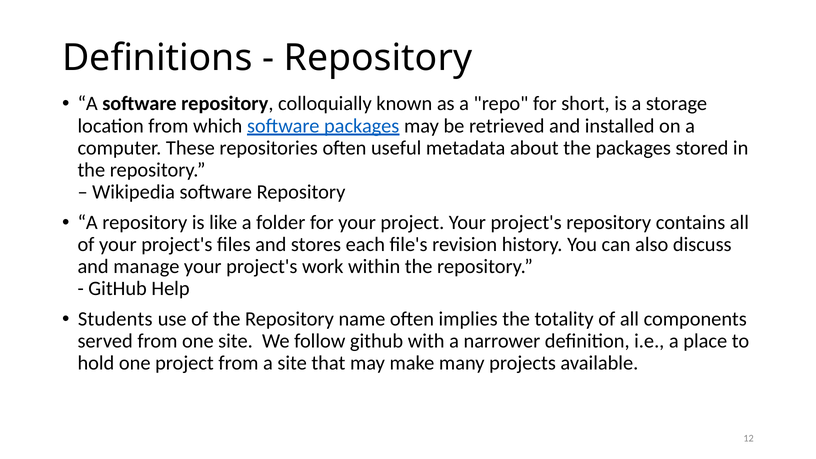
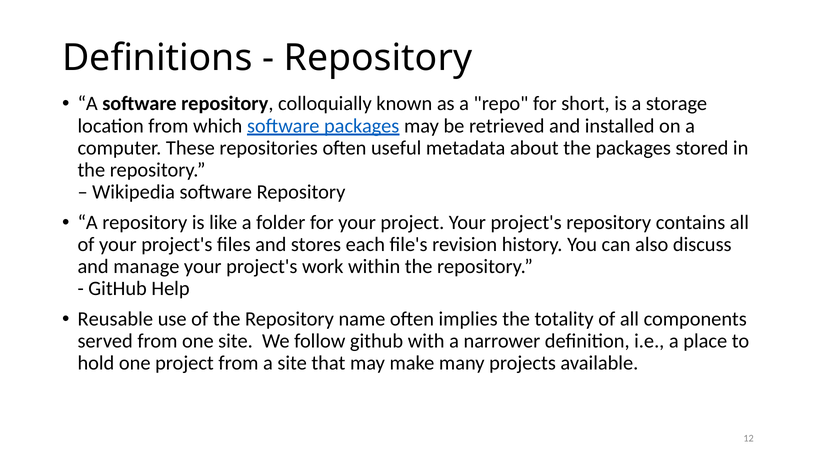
Students: Students -> Reusable (115, 319)
